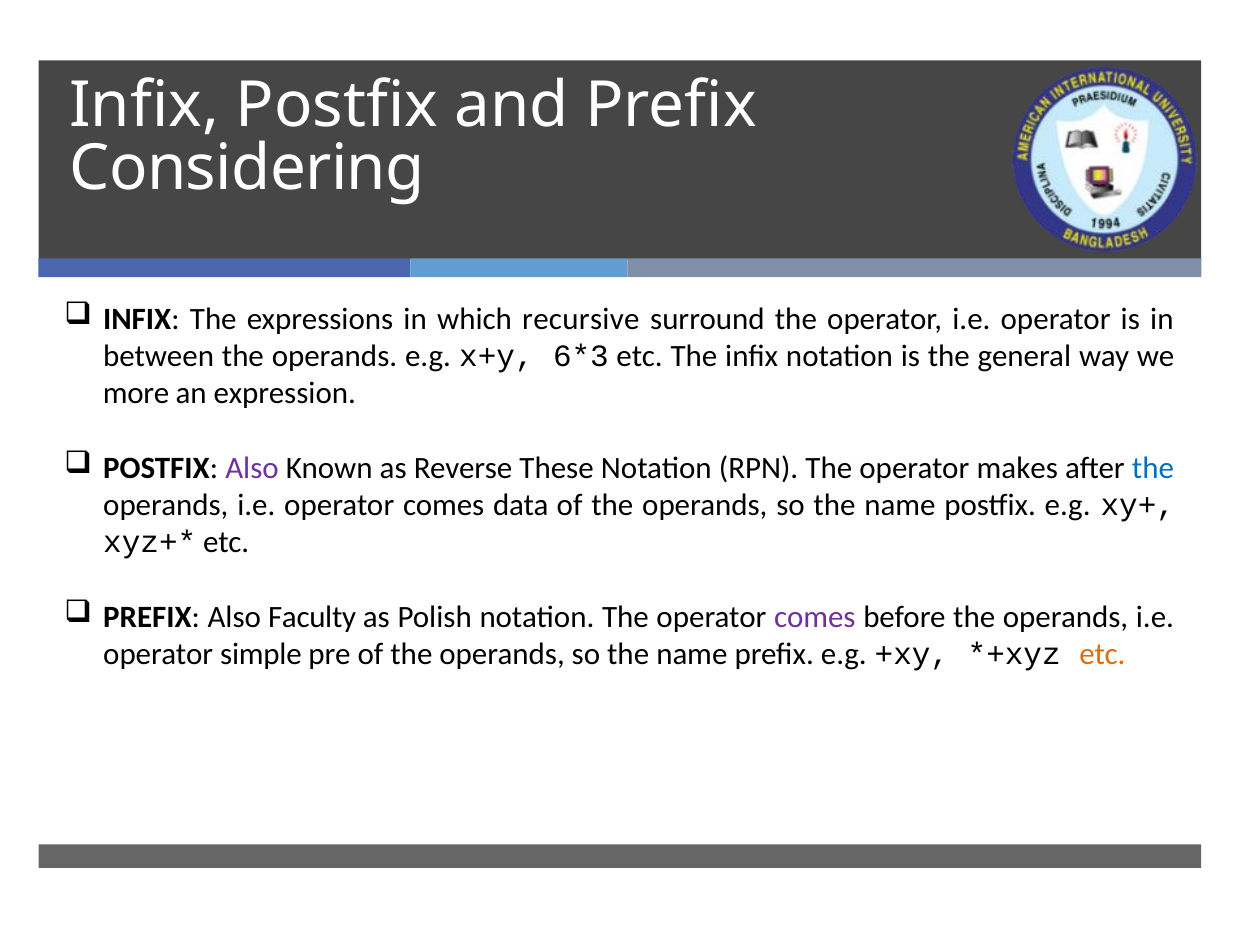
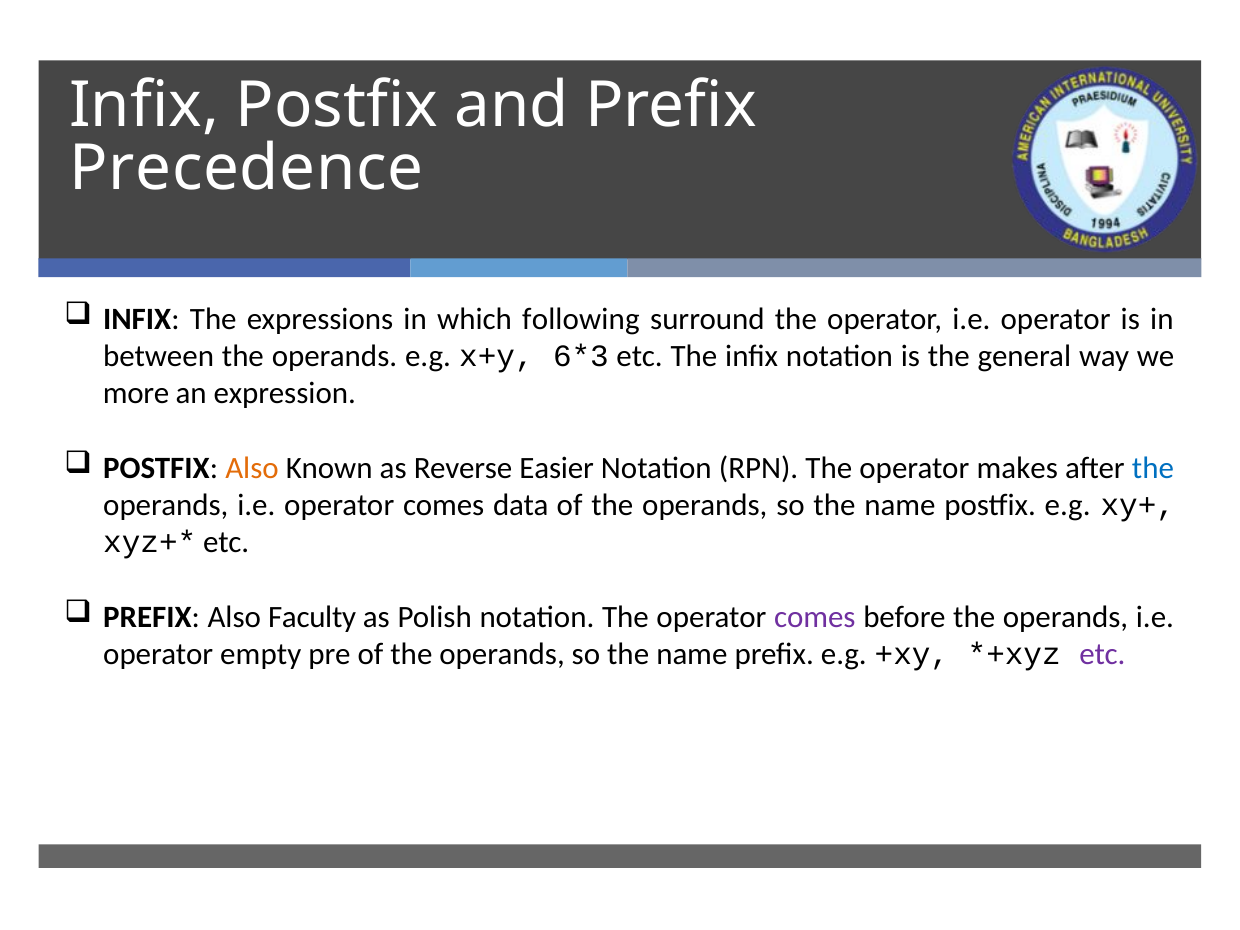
Considering: Considering -> Precedence (247, 168)
recursive: recursive -> following (581, 319)
Also colour: purple -> orange (252, 468)
These: These -> Easier (557, 468)
simple: simple -> empty (261, 654)
etc colour: orange -> purple (1102, 654)
